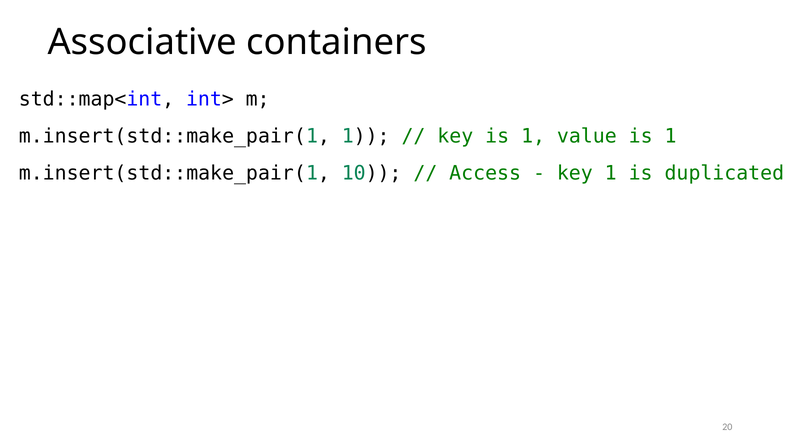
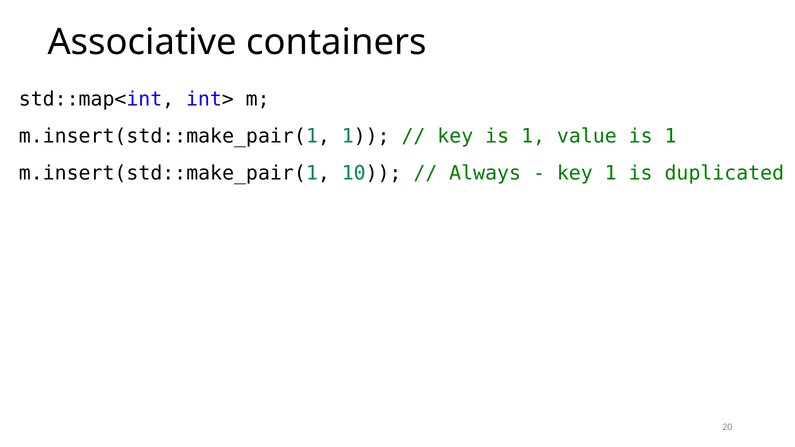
Access: Access -> Always (485, 173)
